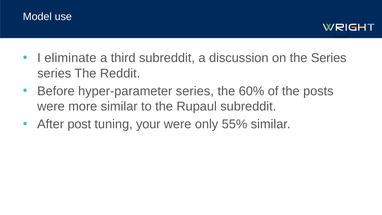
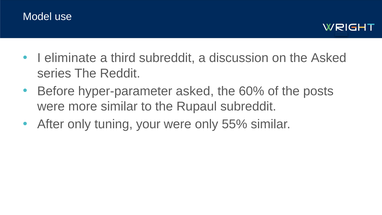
the Series: Series -> Asked (329, 58)
hyper-parameter series: series -> asked (195, 91)
After post: post -> only (79, 124)
